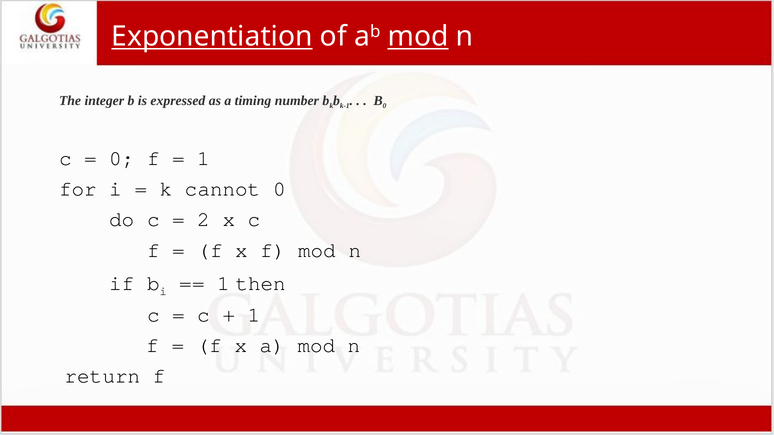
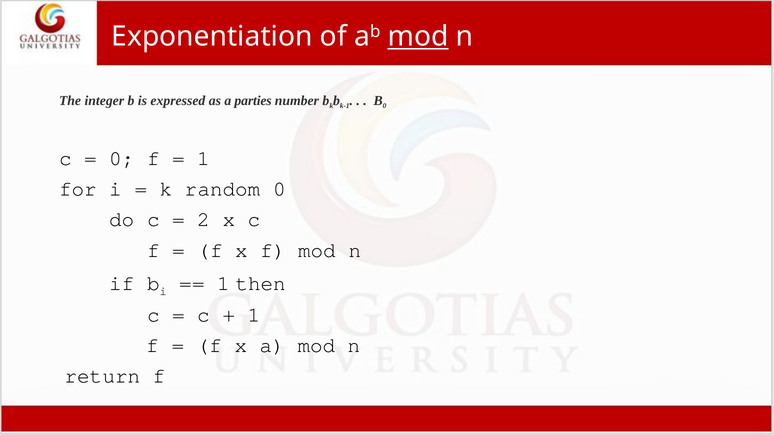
Exponentiation underline: present -> none (212, 37)
timing: timing -> parties (253, 101)
cannot: cannot -> random (223, 189)
